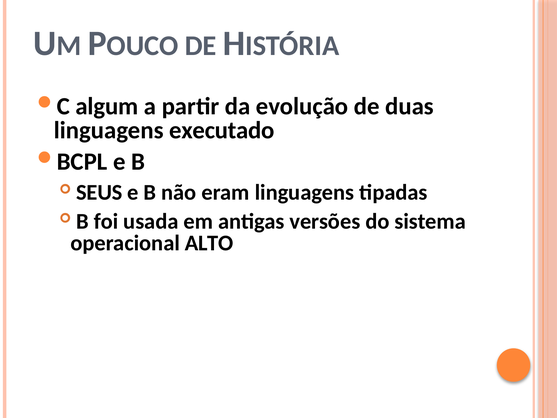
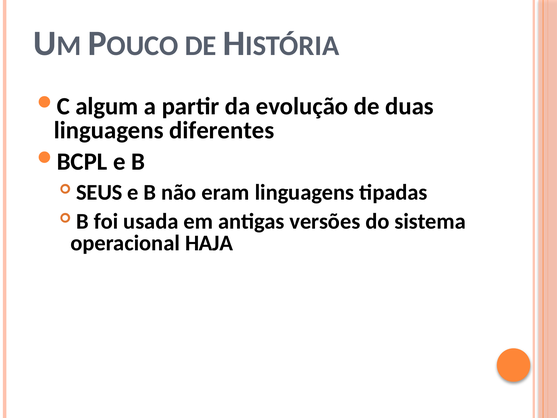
executado: executado -> diferentes (222, 130)
ALTO: ALTO -> HAJA (209, 243)
